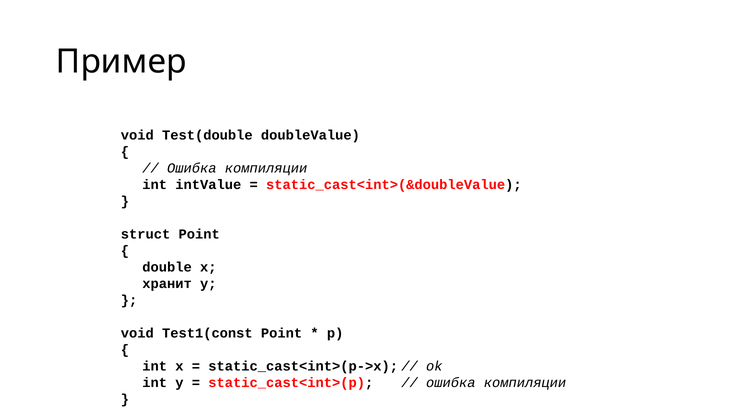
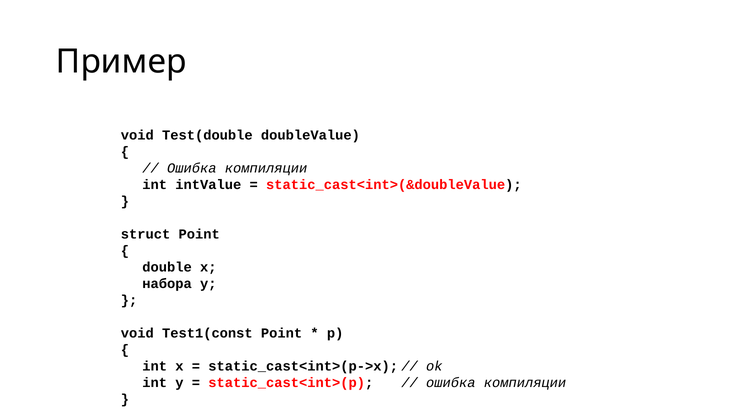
хранит: хранит -> набора (167, 284)
